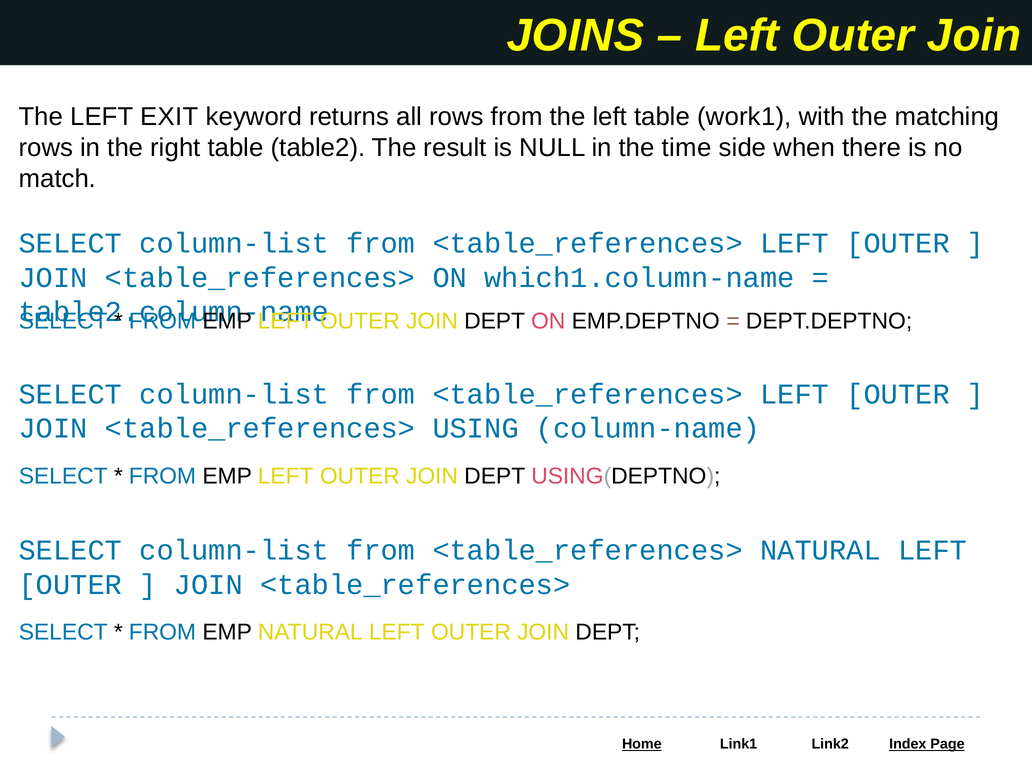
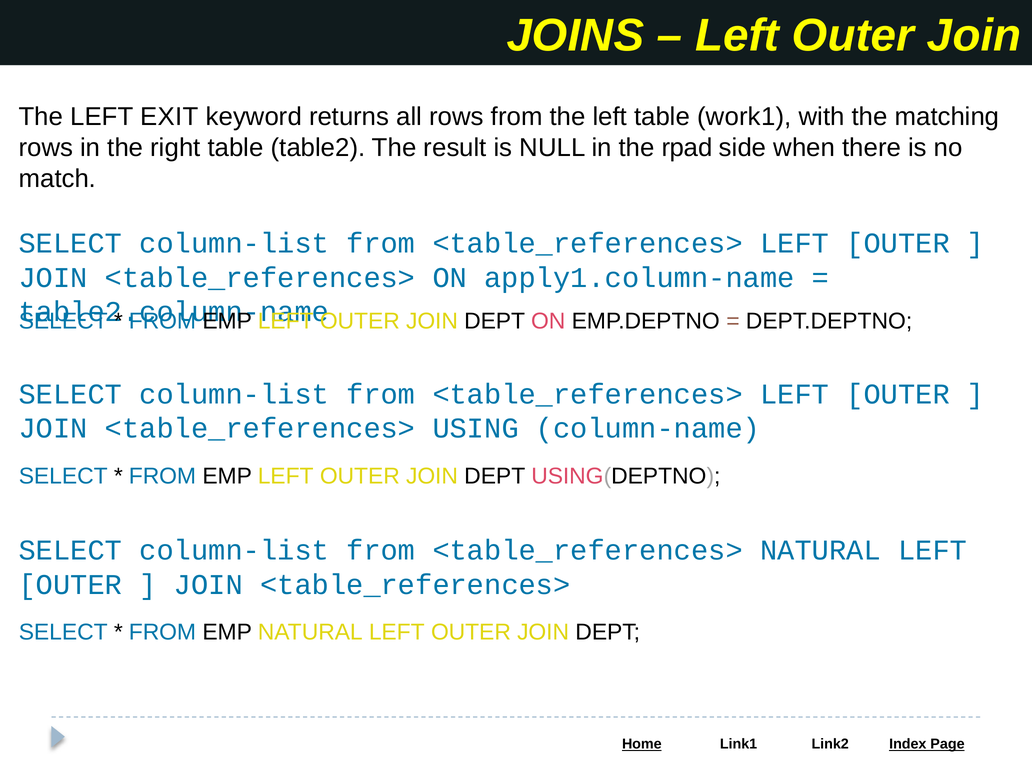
time: time -> rpad (687, 148)
which1.column-name: which1.column-name -> apply1.column-name (639, 278)
